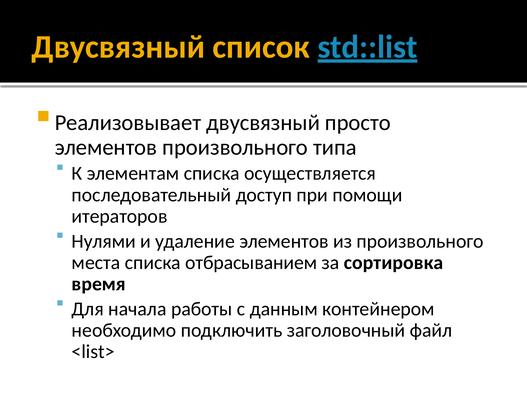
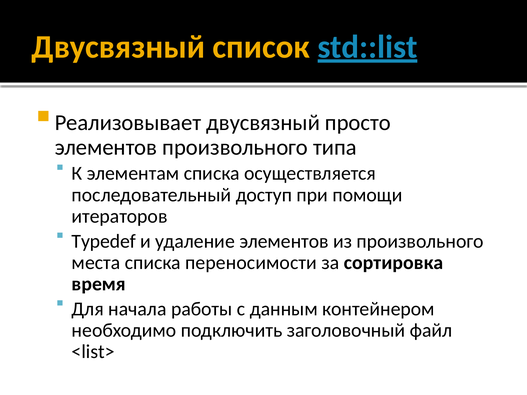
Нулями: Нулями -> Typedef (104, 241)
отбрасыванием: отбрасыванием -> переносимости (251, 263)
